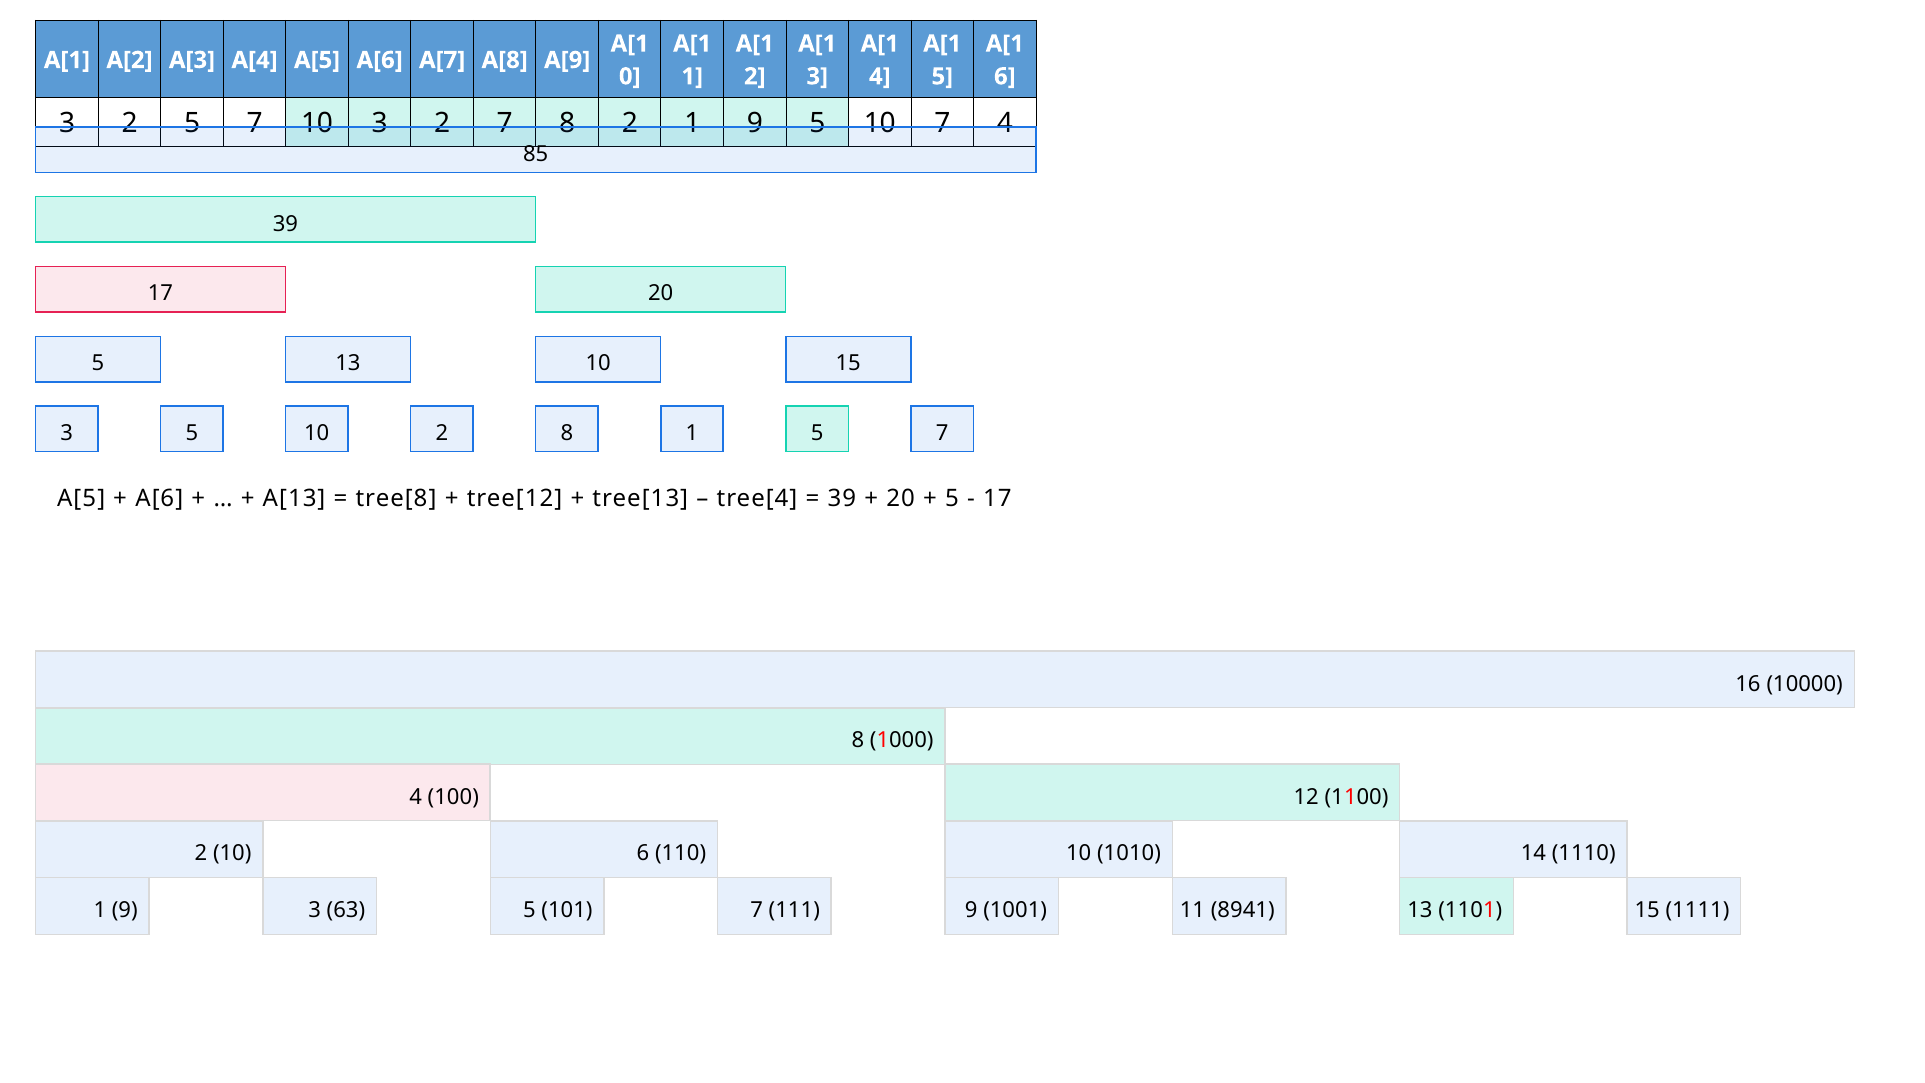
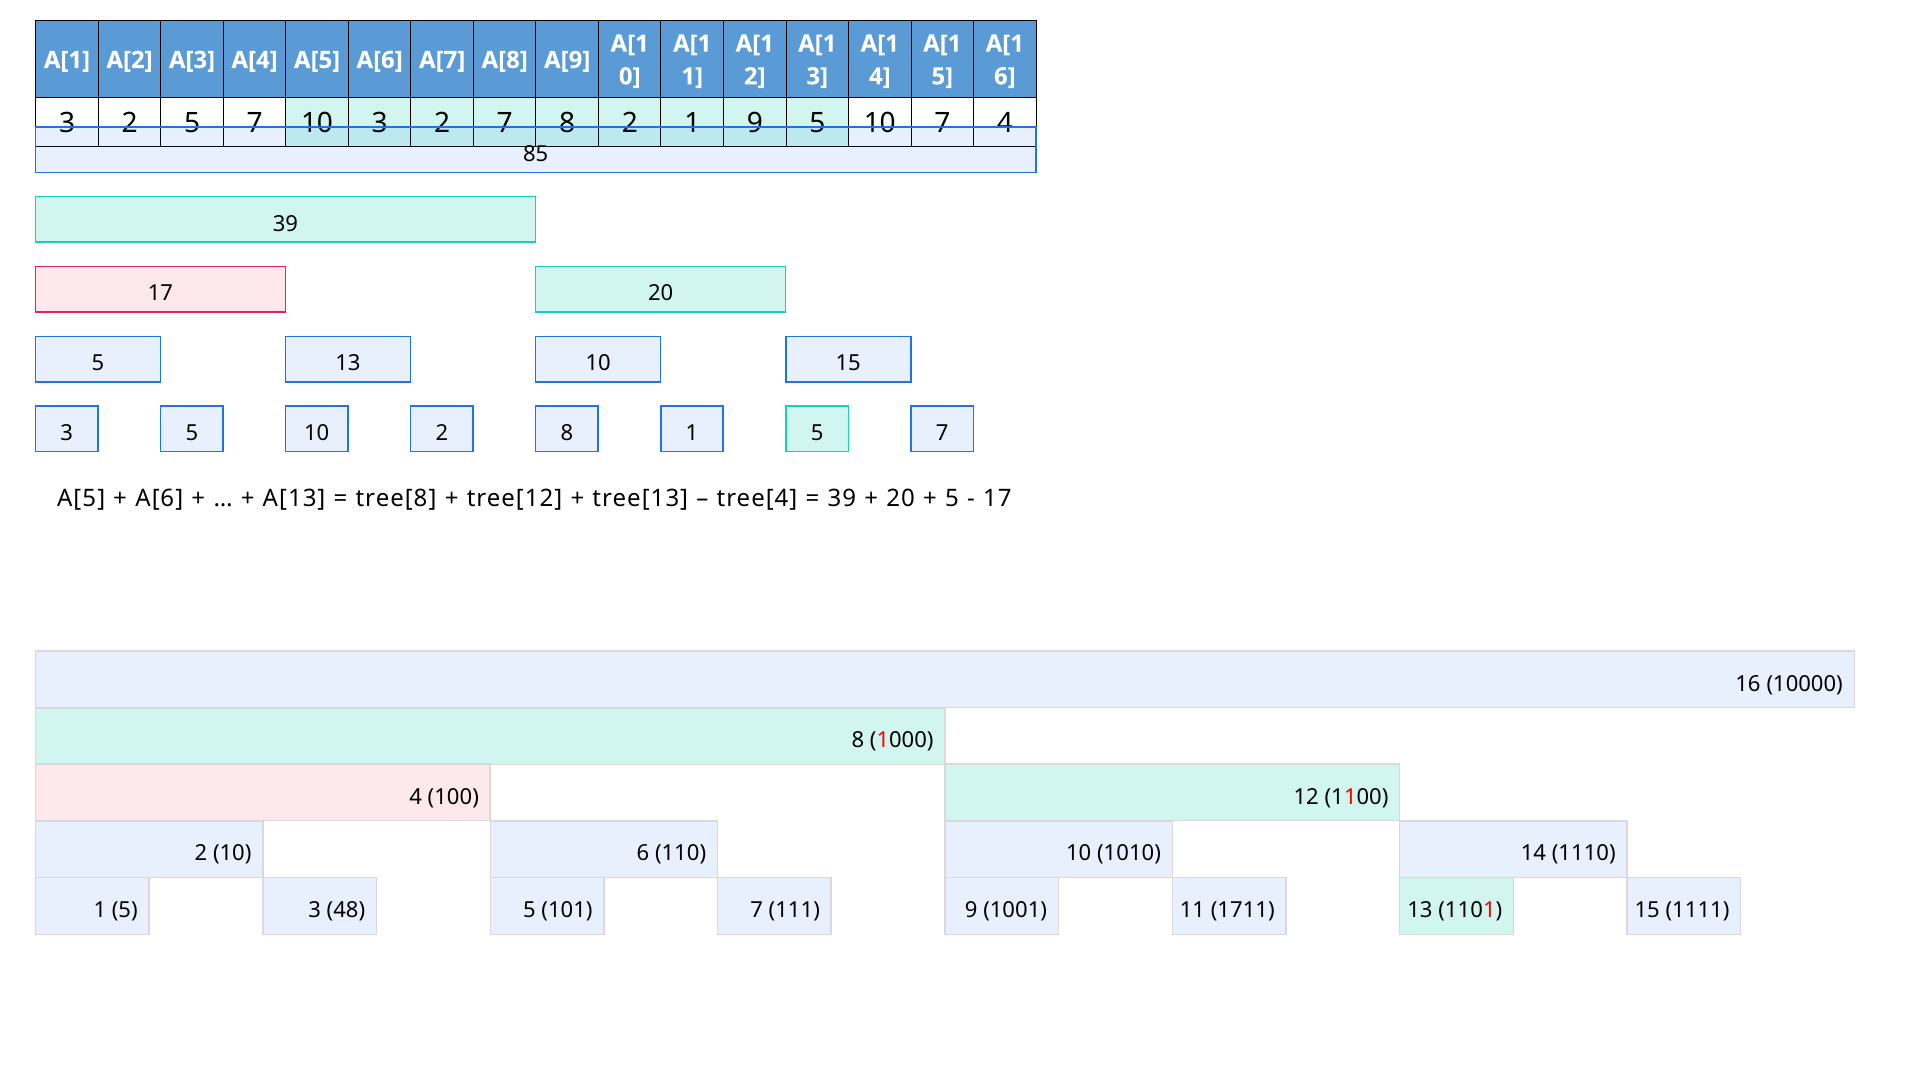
9: 9 -> 5 (125, 910)
63: 63 -> 48 (346, 910)
8941: 8941 -> 1711 (1243, 910)
